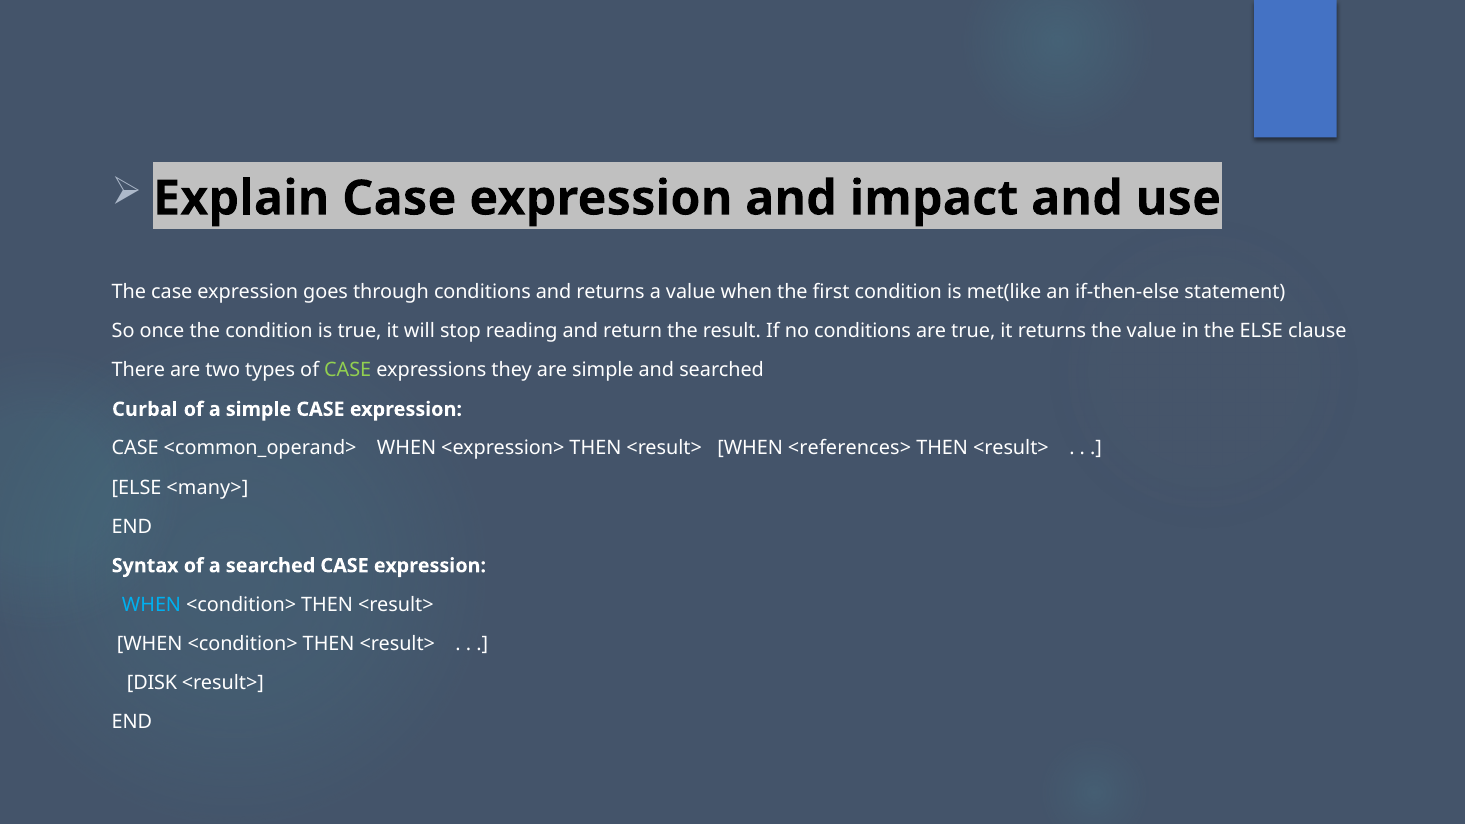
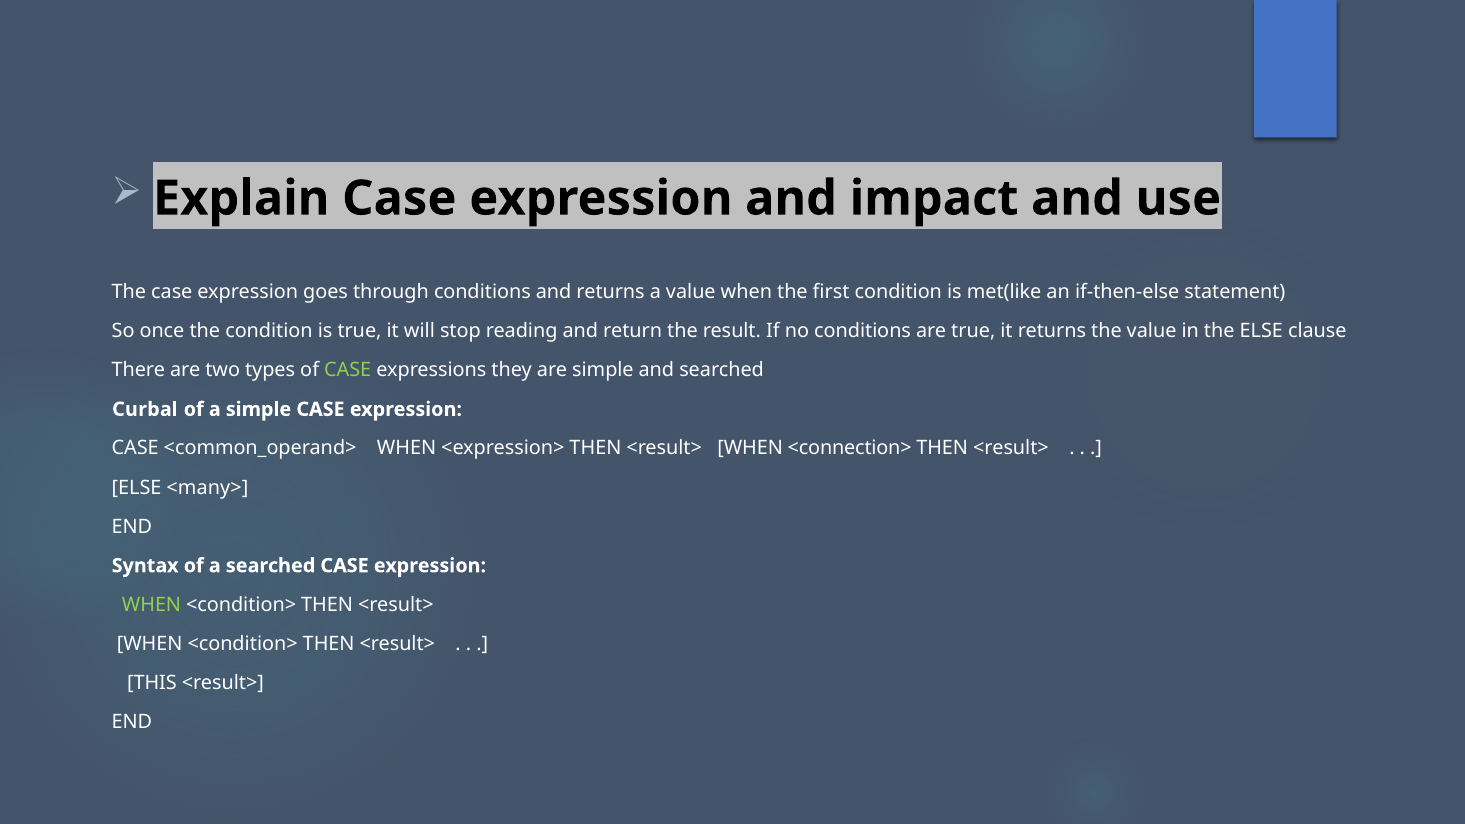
<references>: <references> -> <connection> (850, 448)
WHEN colour: light blue -> light green (152, 605)
DISK: DISK -> THIS (152, 683)
